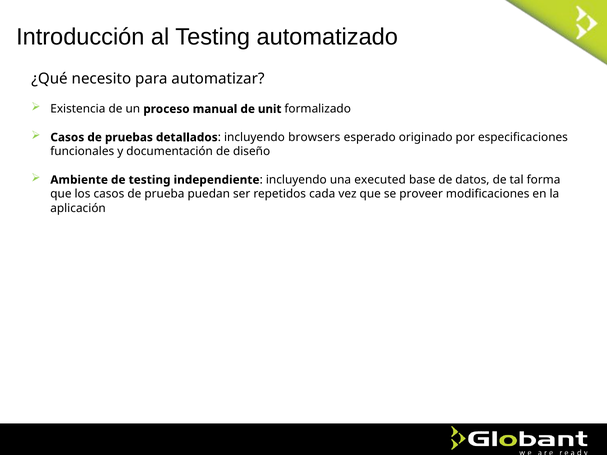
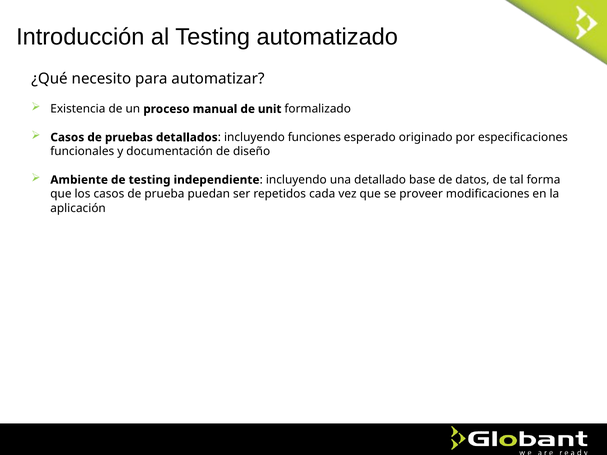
browsers: browsers -> funciones (314, 137)
executed: executed -> detallado (380, 180)
